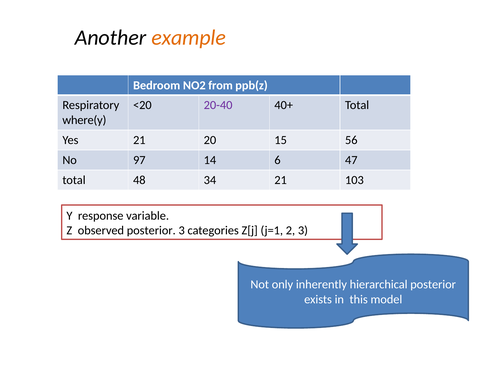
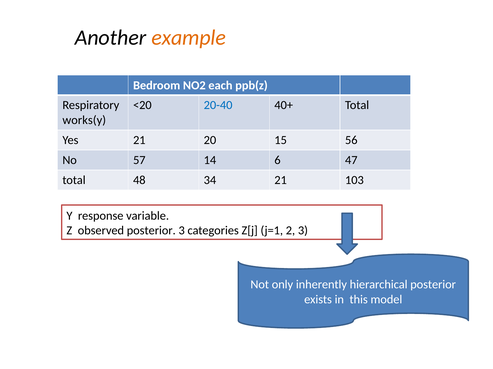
from: from -> each (220, 85)
20-40 colour: purple -> blue (218, 105)
where(y: where(y -> works(y (84, 121)
97: 97 -> 57 (139, 160)
